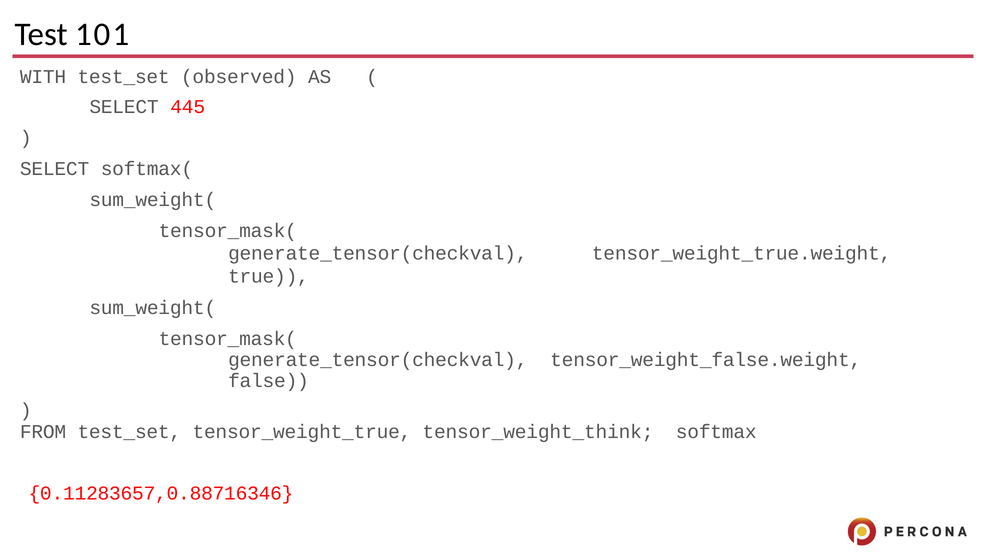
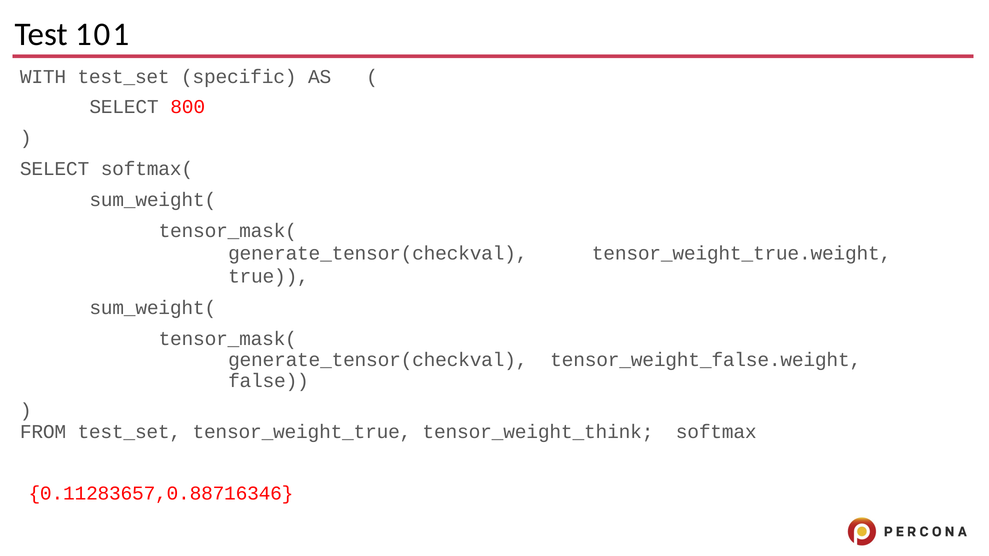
observed: observed -> specific (239, 77)
445: 445 -> 800 (188, 107)
